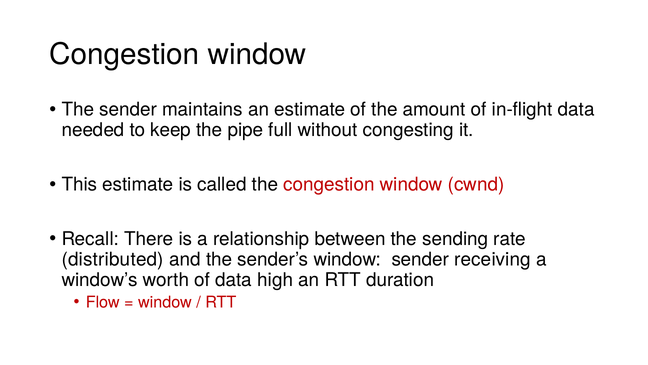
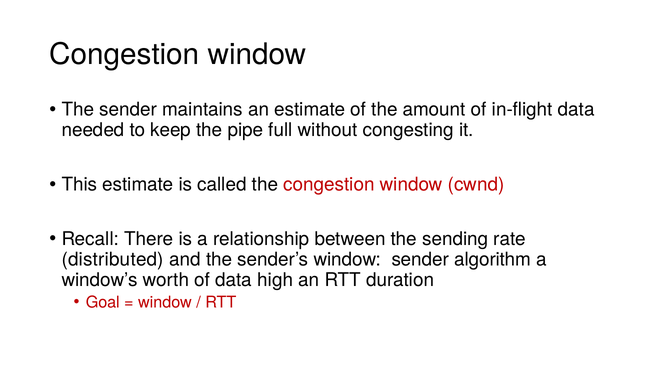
receiving: receiving -> algorithm (493, 259)
Flow: Flow -> Goal (103, 302)
